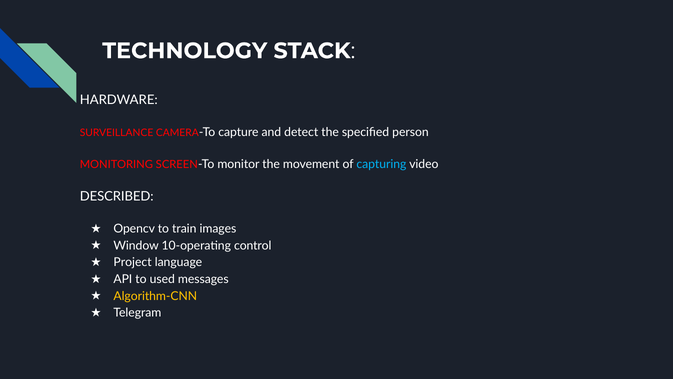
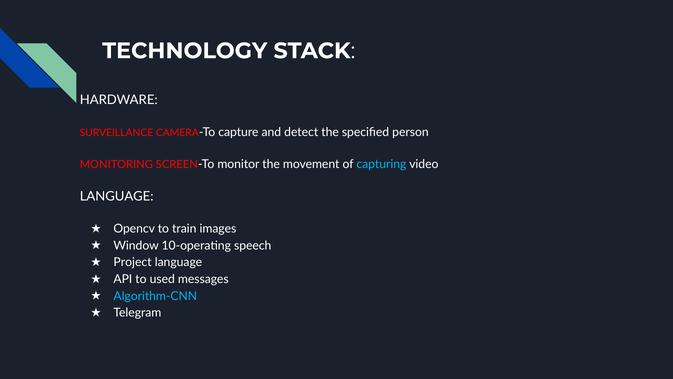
DESCRIBED: DESCRIBED -> LANGUAGE (117, 196)
control: control -> speech (253, 245)
Algorithm-CNN colour: yellow -> light blue (155, 296)
